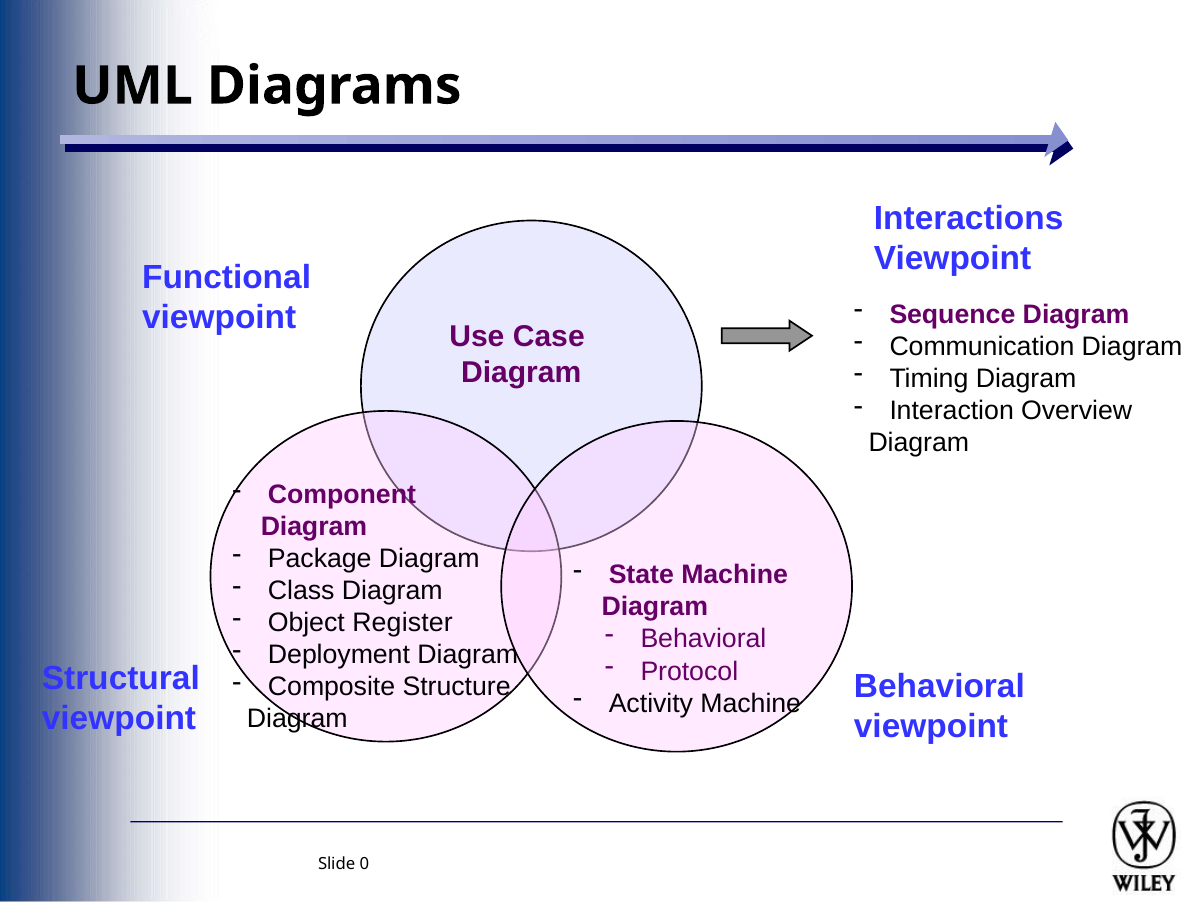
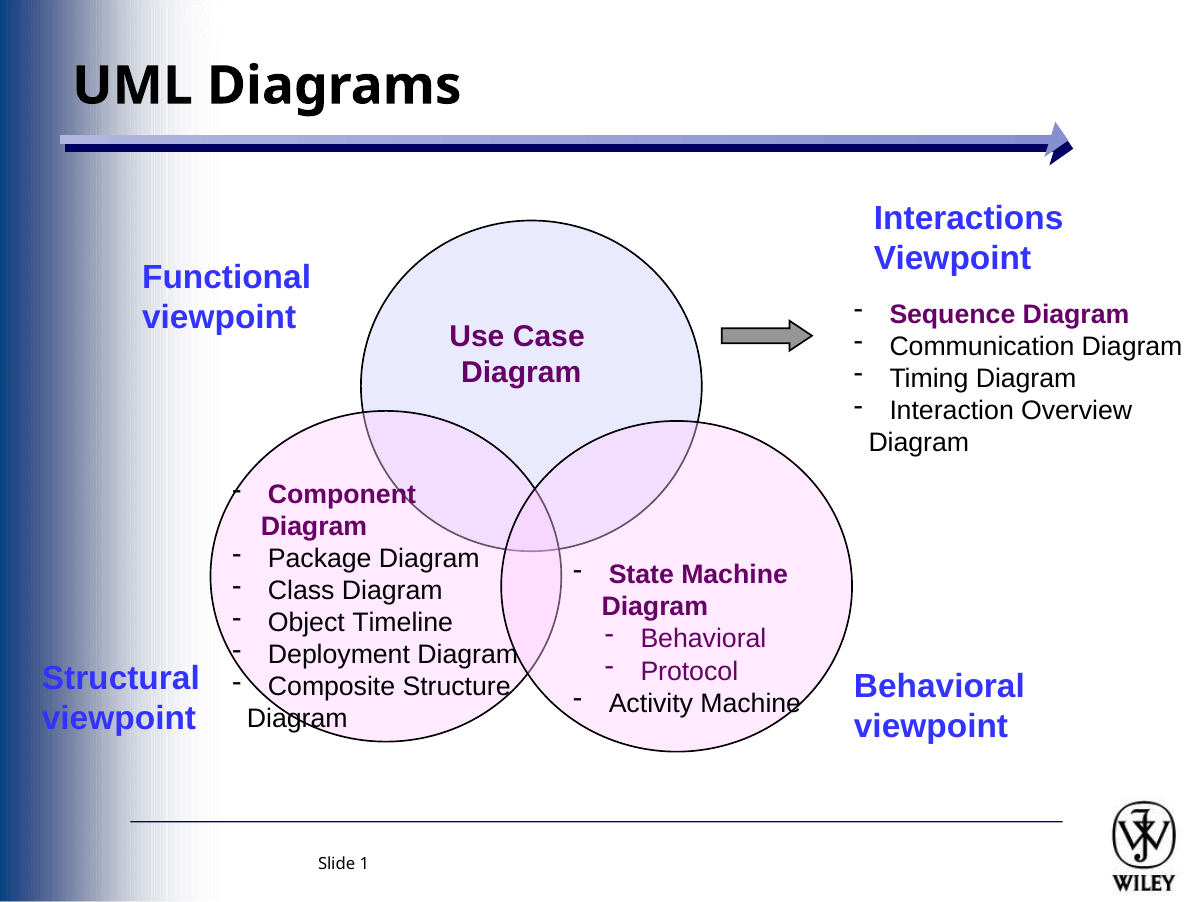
Register: Register -> Timeline (403, 623)
0: 0 -> 1 (364, 865)
